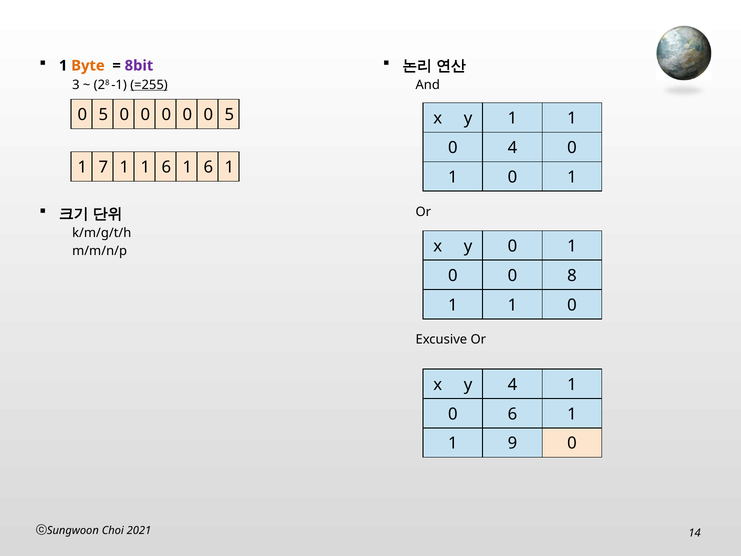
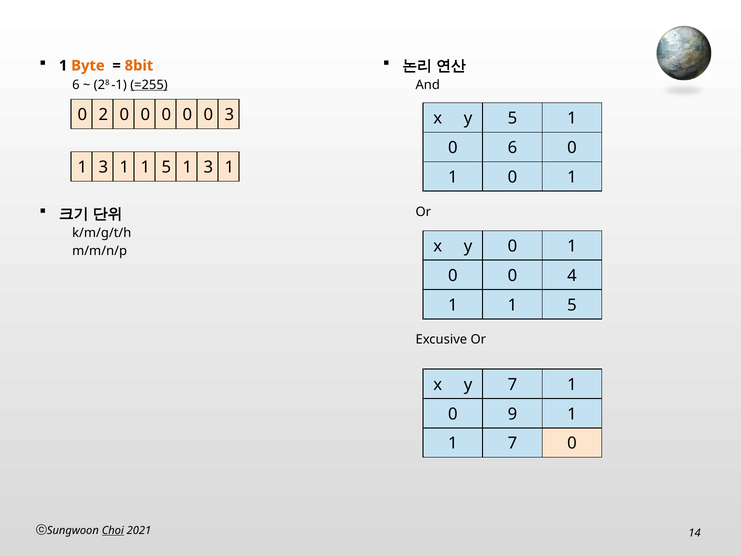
8bit colour: purple -> orange (139, 66)
3: 3 -> 6 (76, 85)
5: 5 -> 2 (103, 115)
0 0 5: 5 -> 3 (229, 115)
y 1: 1 -> 5 (512, 118)
0 4: 4 -> 6 (512, 148)
7: 7 -> 3 (103, 167)
6: 6 -> 5 (166, 167)
6: 6 -> 3 (208, 167)
8: 8 -> 4 (572, 276)
0: 0 -> 5 (572, 305)
y 4: 4 -> 7 (512, 385)
0 6: 6 -> 9 (512, 414)
1 9: 9 -> 7 (512, 444)
Choi underline: none -> present (113, 530)
